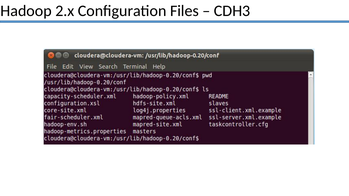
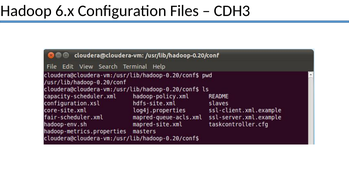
2.x: 2.x -> 6.x (65, 11)
